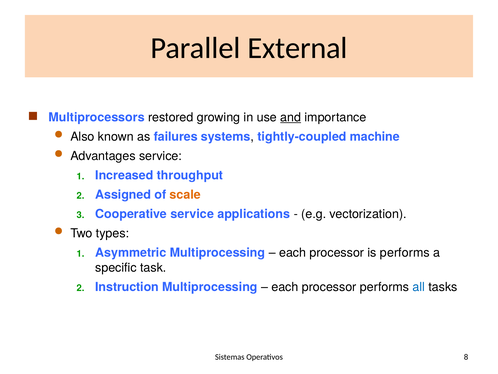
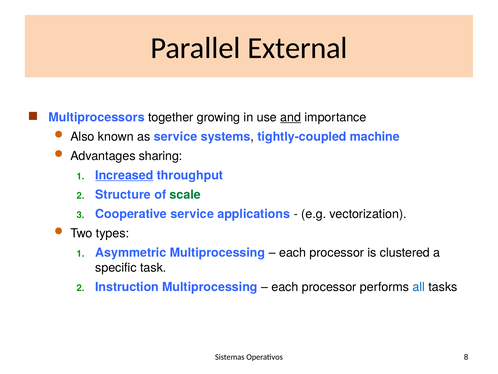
restored: restored -> together (171, 117)
as failures: failures -> service (176, 137)
Advantages service: service -> sharing (161, 156)
Increased underline: none -> present (124, 175)
Assigned: Assigned -> Structure (123, 194)
scale colour: orange -> green (185, 194)
is performs: performs -> clustered (405, 252)
